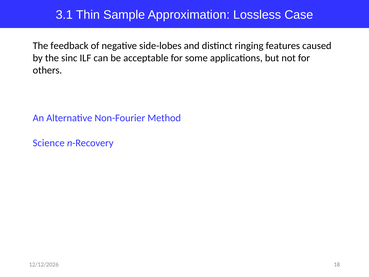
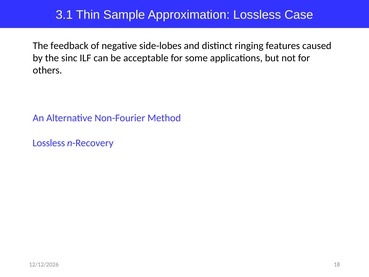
Science: Science -> Lossless (49, 143)
